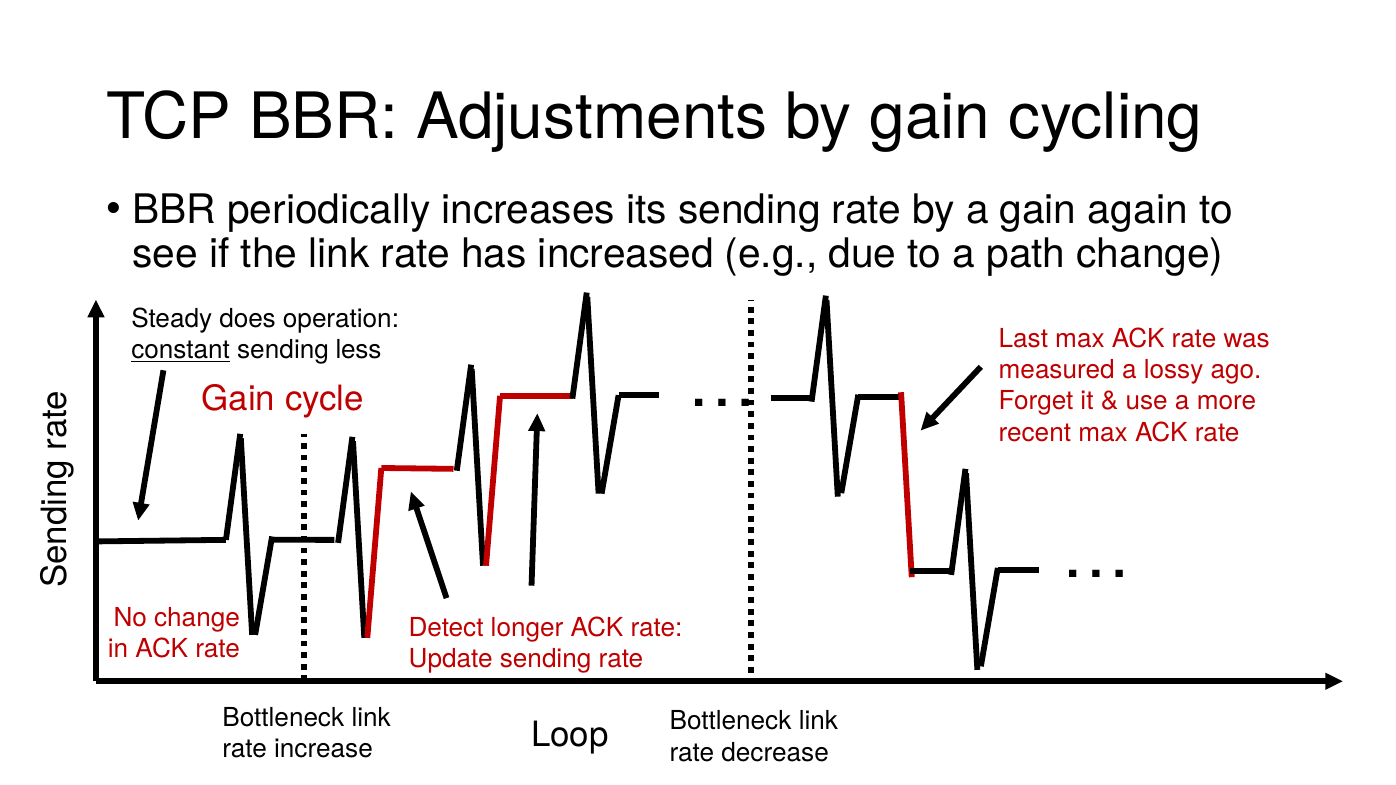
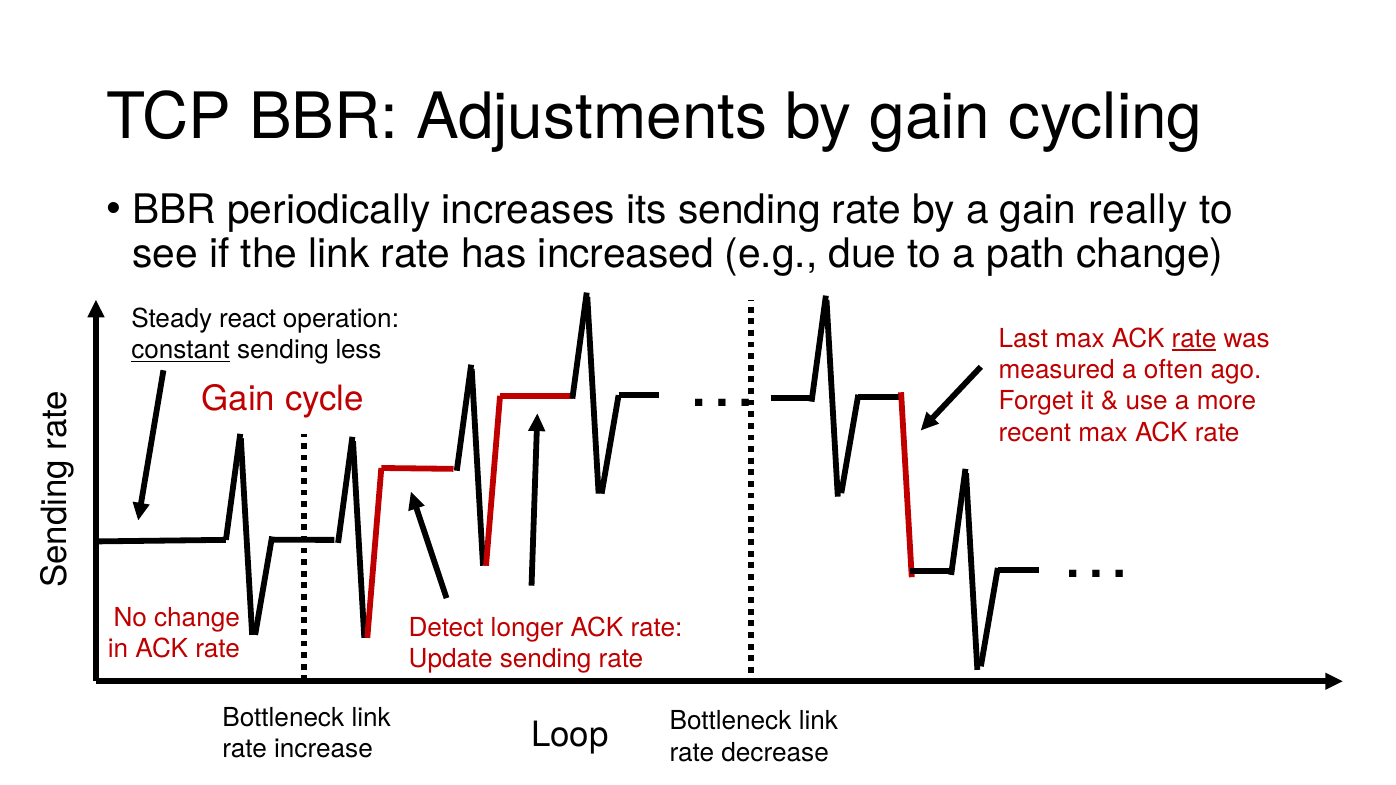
again: again -> really (1138, 210)
does: does -> react (248, 319)
rate underline: none -> present (1194, 339)
lossy: lossy -> often (1173, 370)
